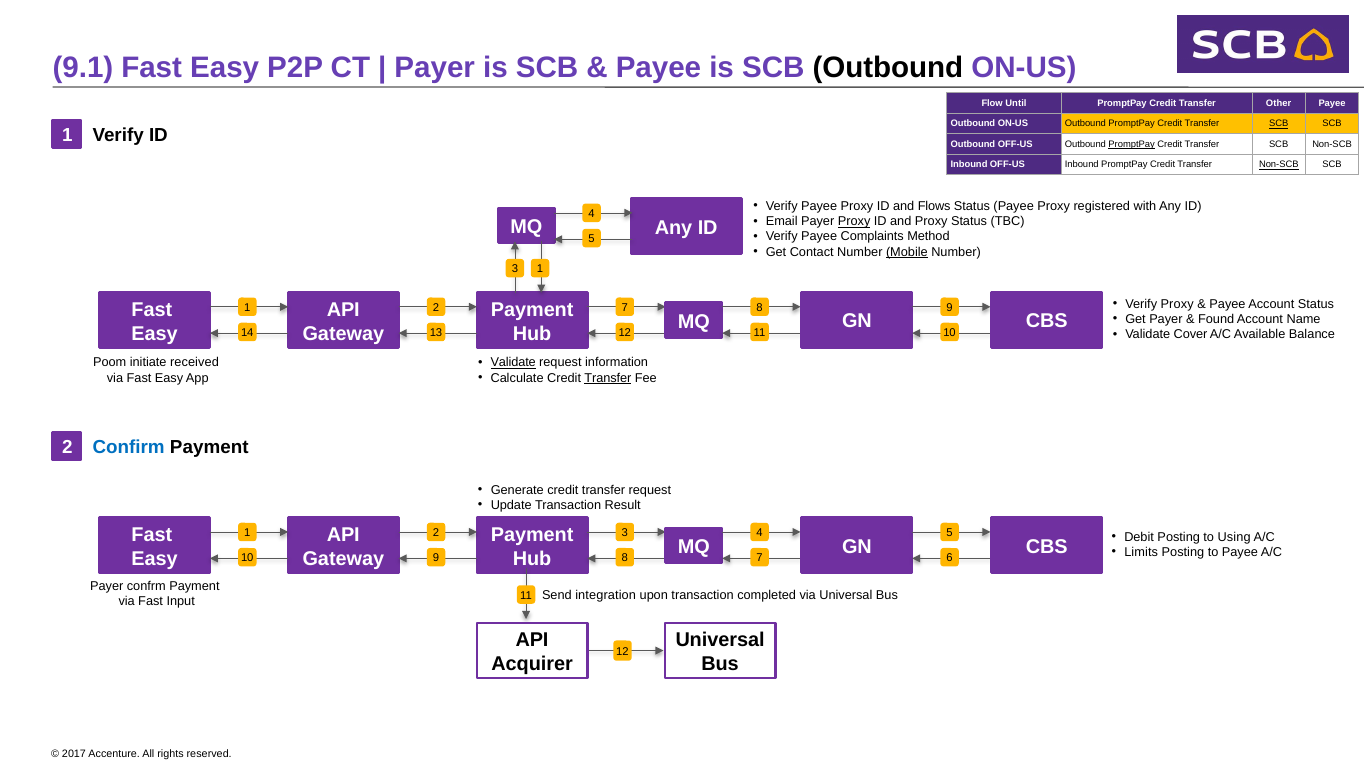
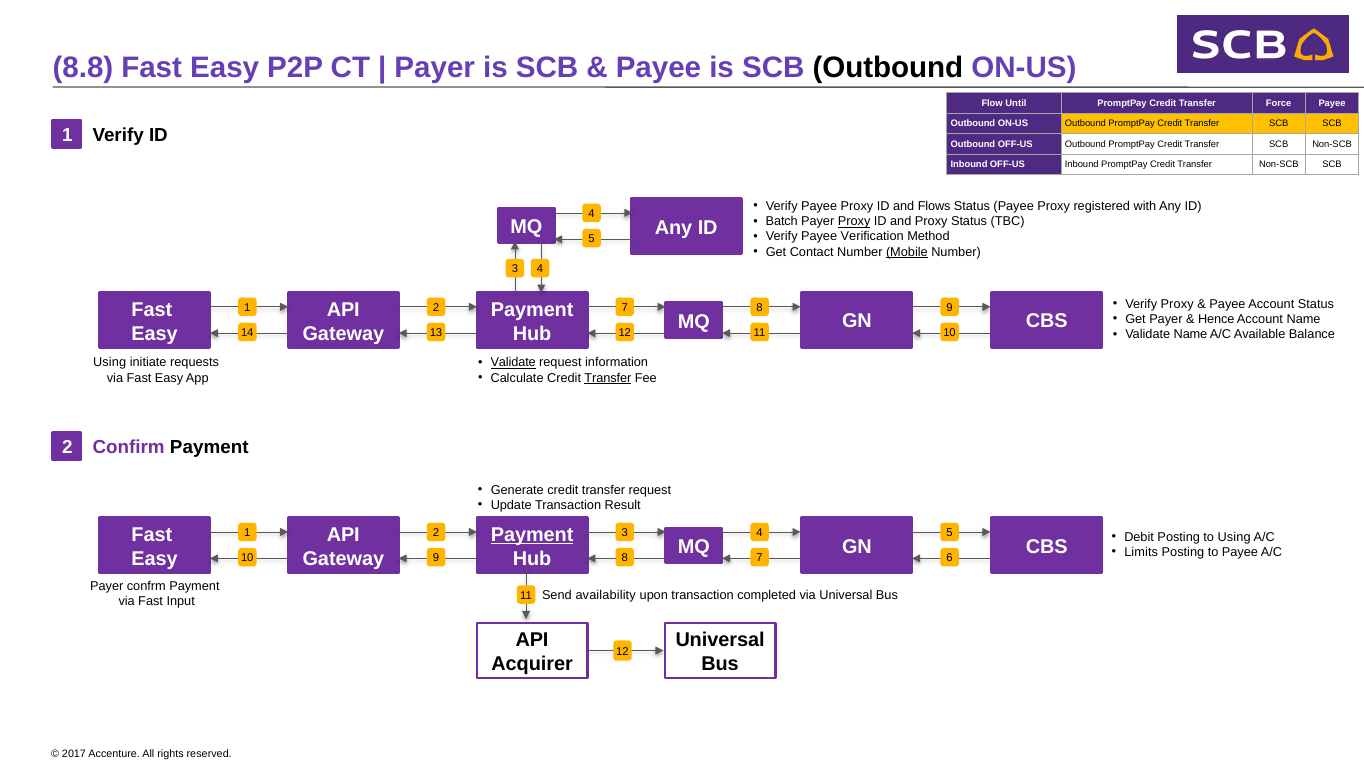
9.1: 9.1 -> 8.8 (83, 67)
Other: Other -> Force (1279, 103)
SCB underline: present -> none (1279, 124)
PromptPay underline: present -> none (1132, 144)
Non-SCB underline: present -> none (1279, 165)
Email: Email -> Batch (782, 221)
Complaints: Complaints -> Verification (872, 237)
3 1: 1 -> 4 (540, 269)
Found: Found -> Hence (1216, 319)
Validate Cover: Cover -> Name (1190, 334)
Poom: Poom -> Using (110, 362)
received: received -> requests (195, 362)
Confirm colour: blue -> purple (129, 447)
Payment underline: none -> present (532, 535)
integration: integration -> availability (606, 596)
